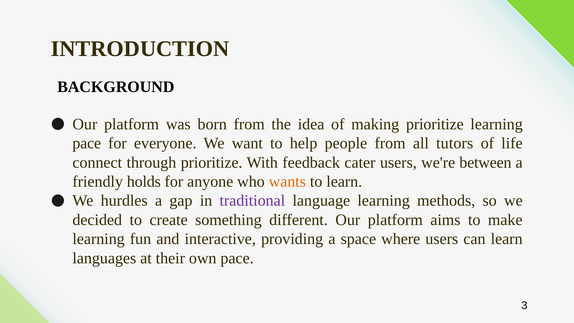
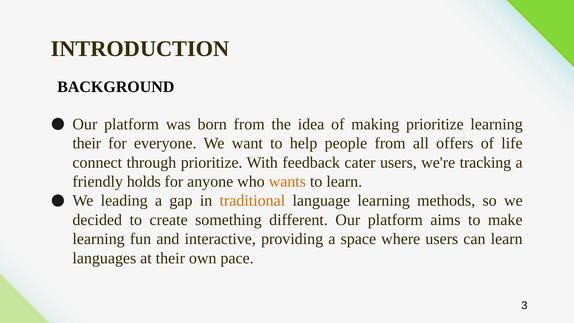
pace: pace -> their (87, 143)
tutors: tutors -> offers (455, 143)
between: between -> tracking (485, 162)
hurdles: hurdles -> leading (124, 201)
traditional colour: purple -> orange (252, 201)
